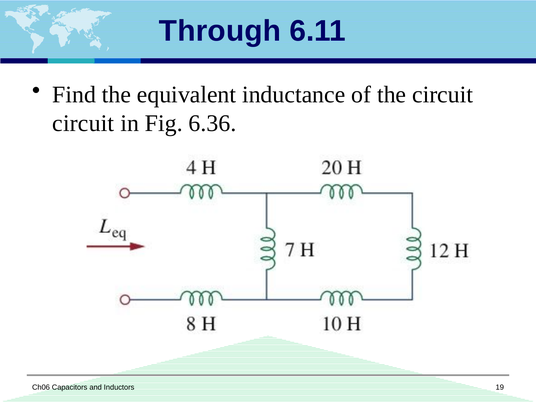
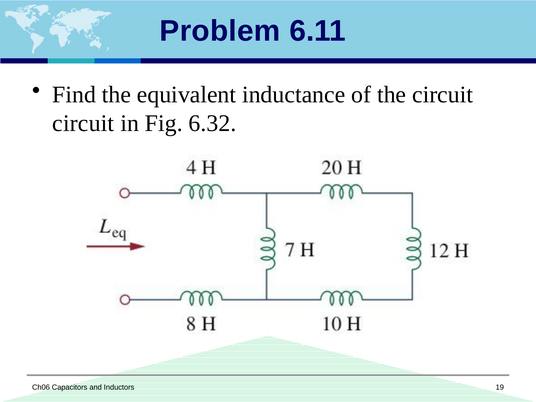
Through: Through -> Problem (220, 31)
6.36: 6.36 -> 6.32 (212, 123)
